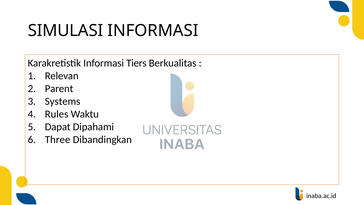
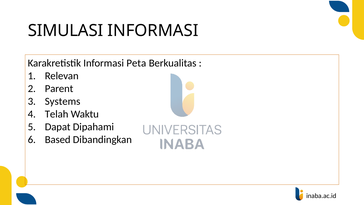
Tiers: Tiers -> Peta (136, 63)
Rules: Rules -> Telah (57, 114)
Three: Three -> Based (58, 139)
